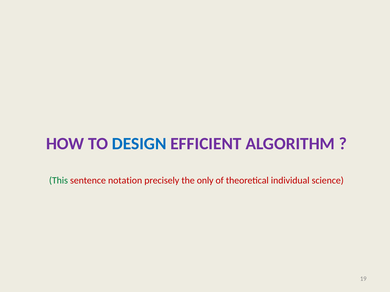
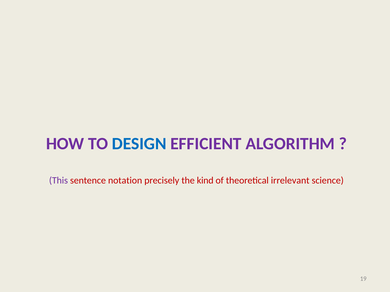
This colour: green -> purple (58, 181)
only: only -> kind (205, 181)
individual: individual -> irrelevant (290, 181)
